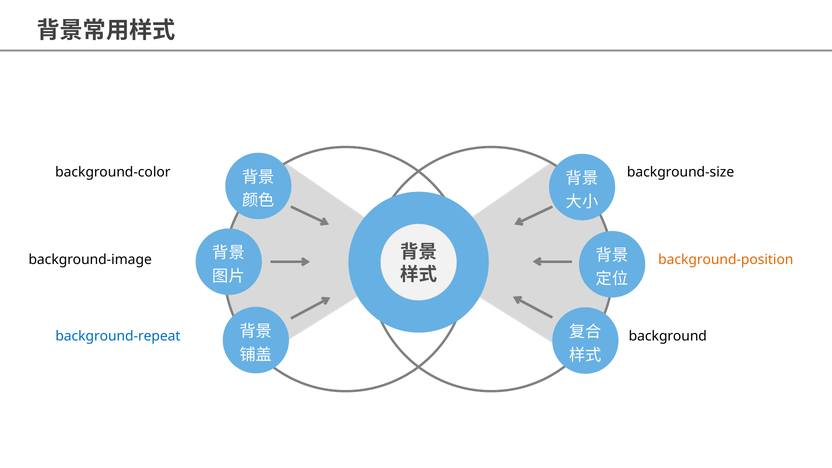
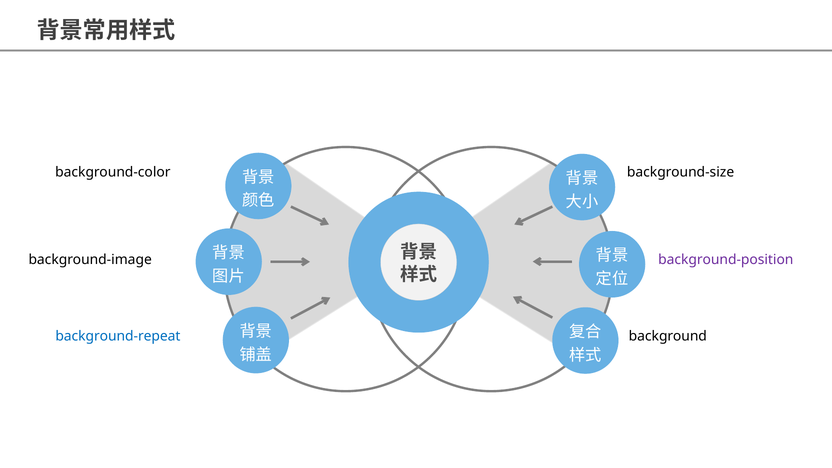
background-position colour: orange -> purple (726, 260)
